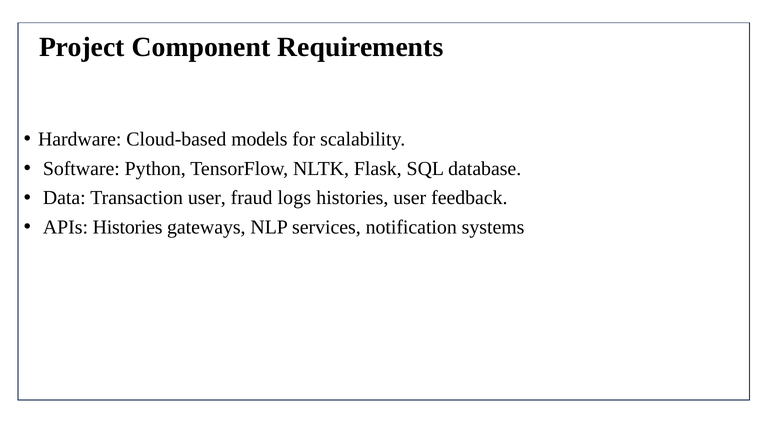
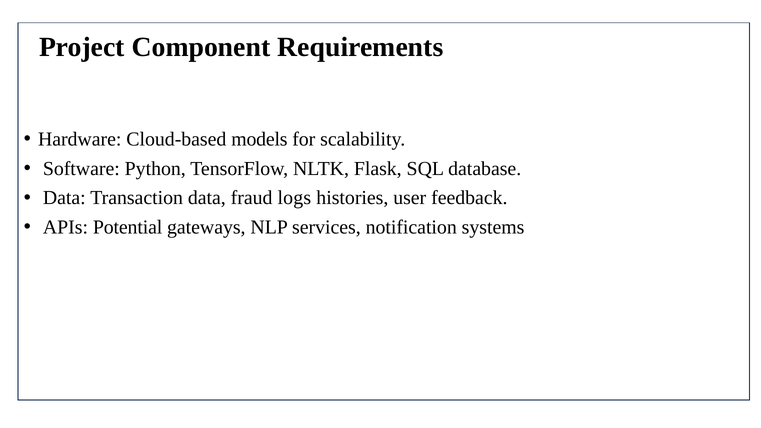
Transaction user: user -> data (207, 198)
APIs Histories: Histories -> Potential (128, 227)
